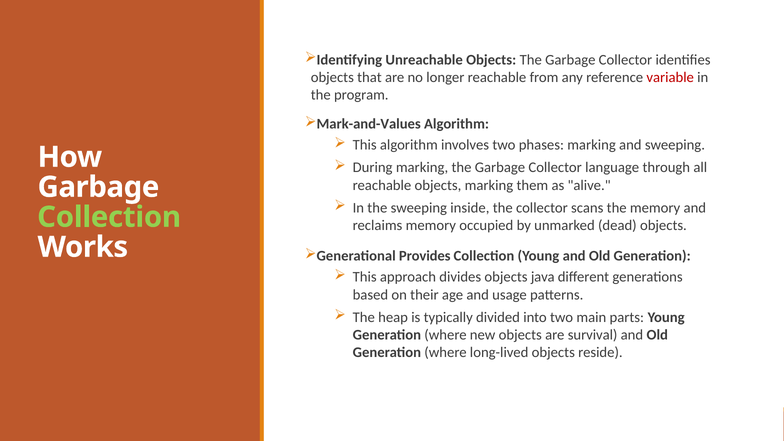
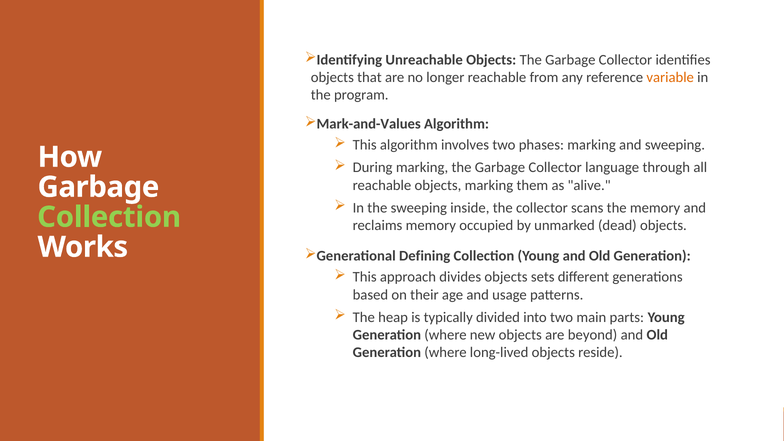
variable colour: red -> orange (670, 77)
Provides: Provides -> Defining (425, 256)
java: java -> sets (543, 277)
survival: survival -> beyond (593, 335)
